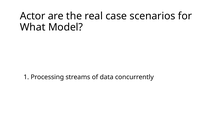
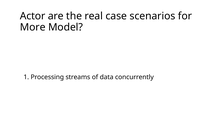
What: What -> More (33, 27)
